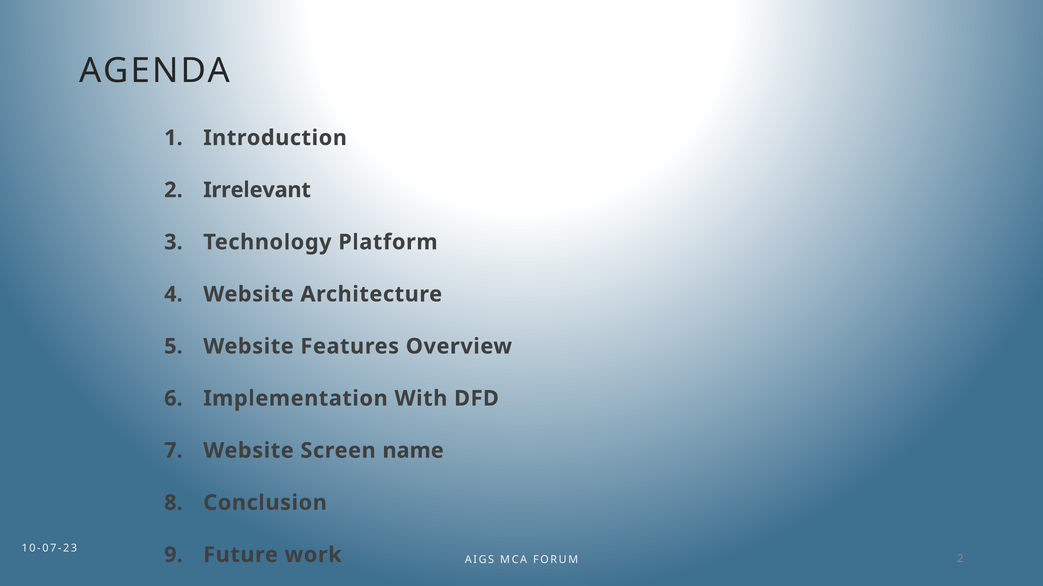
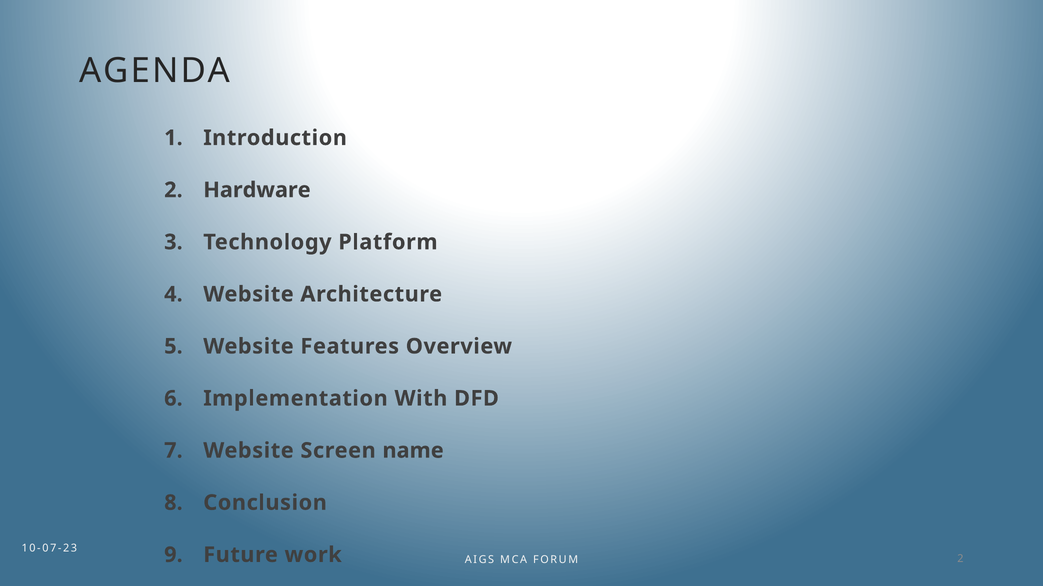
Irrelevant: Irrelevant -> Hardware (257, 190)
